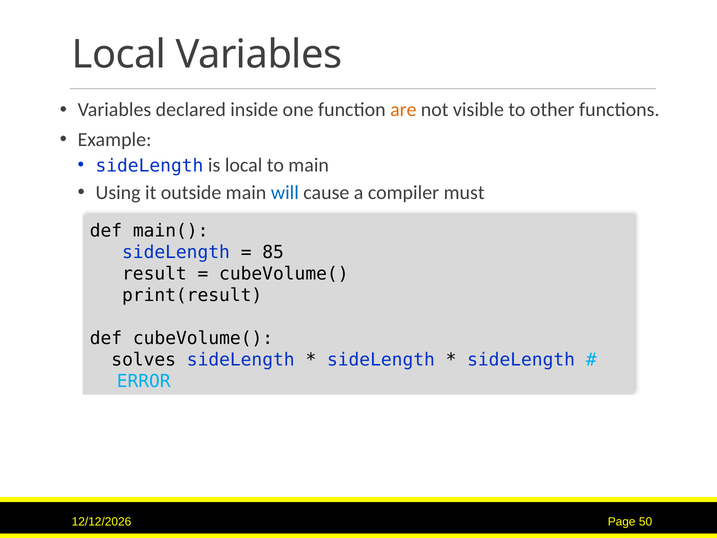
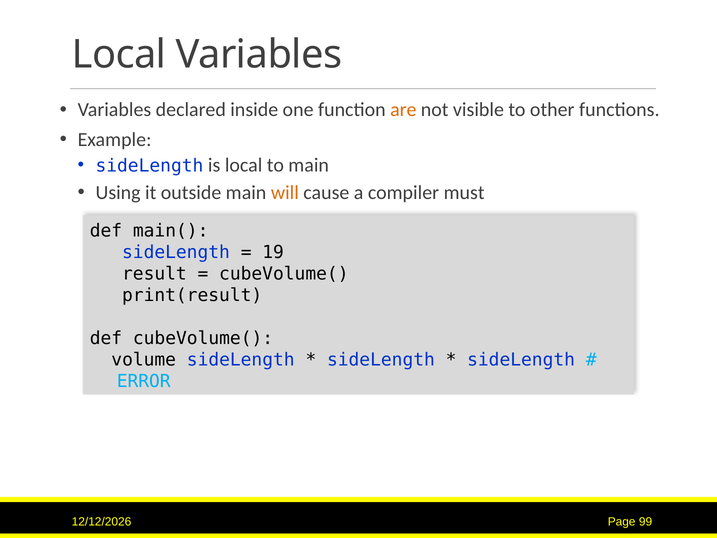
will colour: blue -> orange (285, 192)
85: 85 -> 19 (273, 252)
solves: solves -> volume (144, 360)
50: 50 -> 99 (646, 522)
